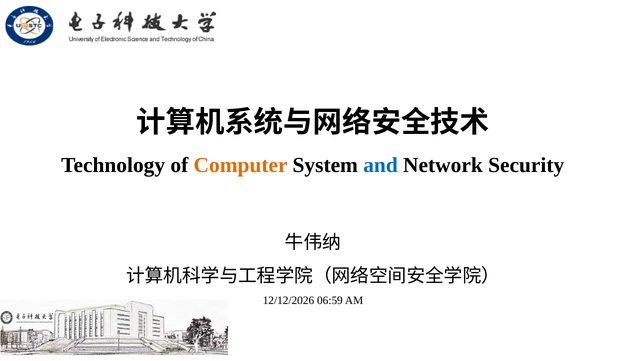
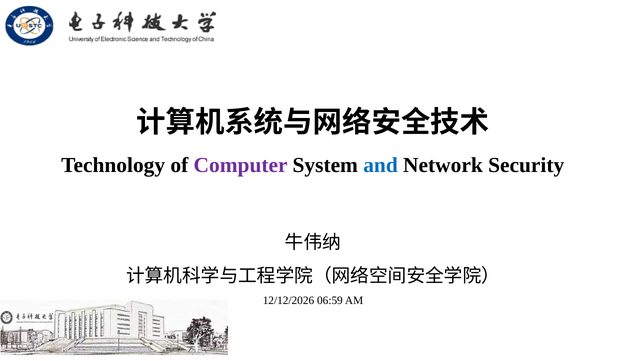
Computer colour: orange -> purple (241, 165)
